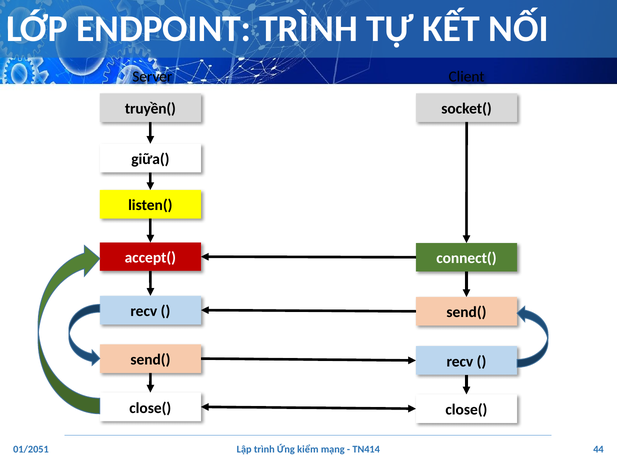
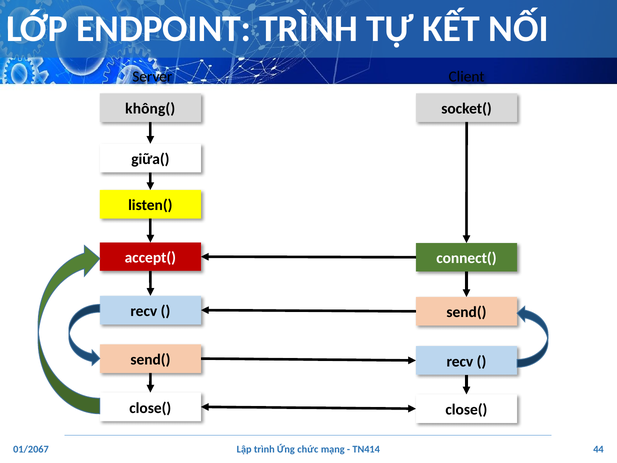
truyền(: truyền( -> không( (150, 109)
01/2051: 01/2051 -> 01/2067 (31, 449)
kiểm: kiểm -> chức (308, 449)
